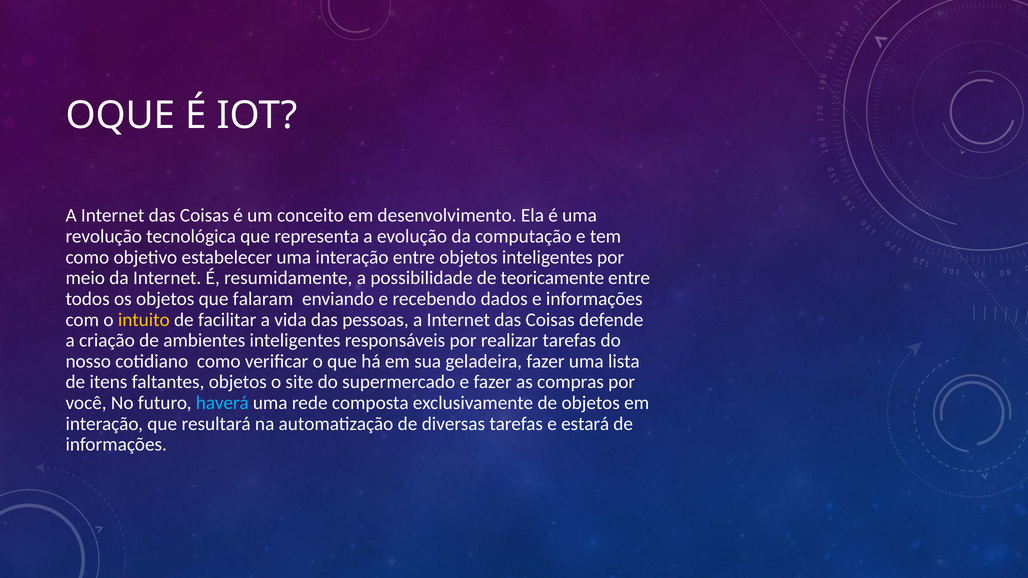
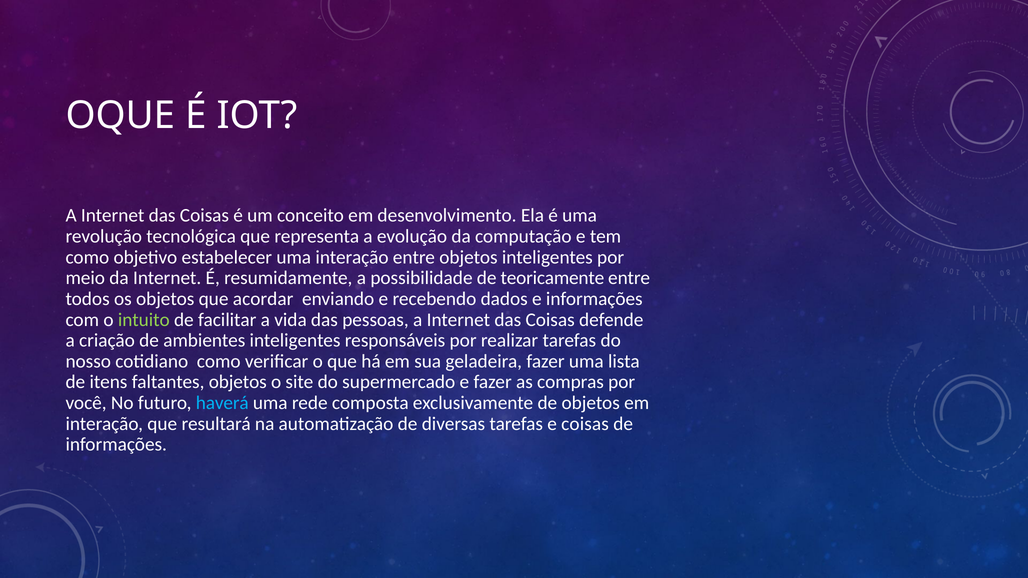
falaram: falaram -> acordar (263, 299)
intuito colour: yellow -> light green (144, 320)
e estará: estará -> coisas (585, 424)
